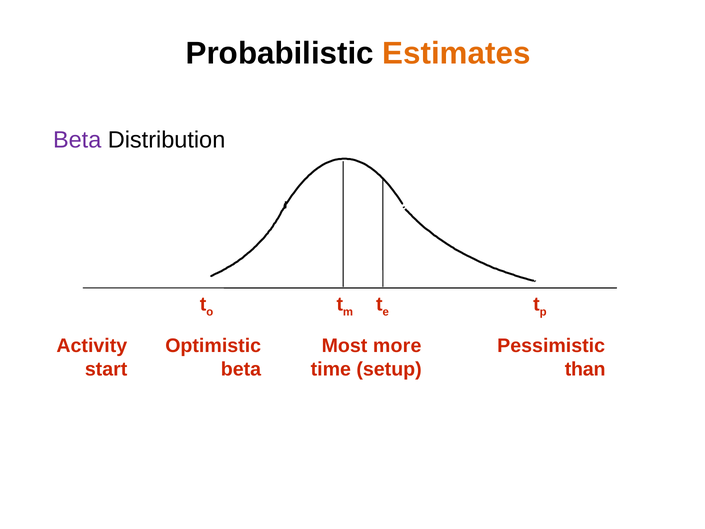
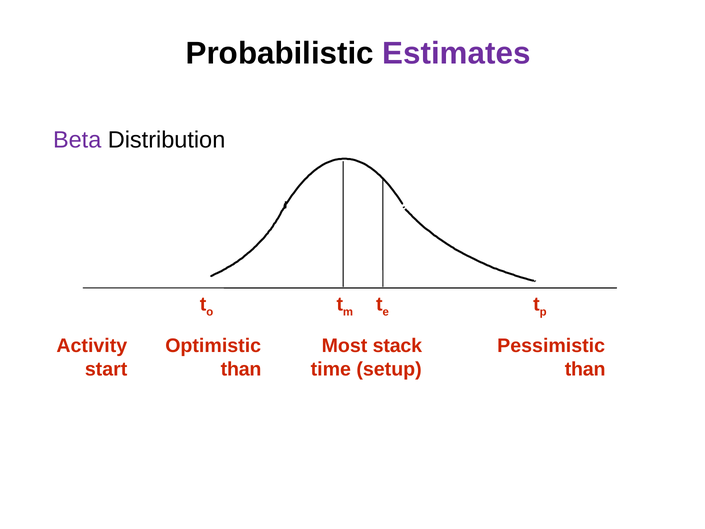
Estimates colour: orange -> purple (456, 54)
more: more -> stack (397, 346)
beta: beta -> than (241, 369)
